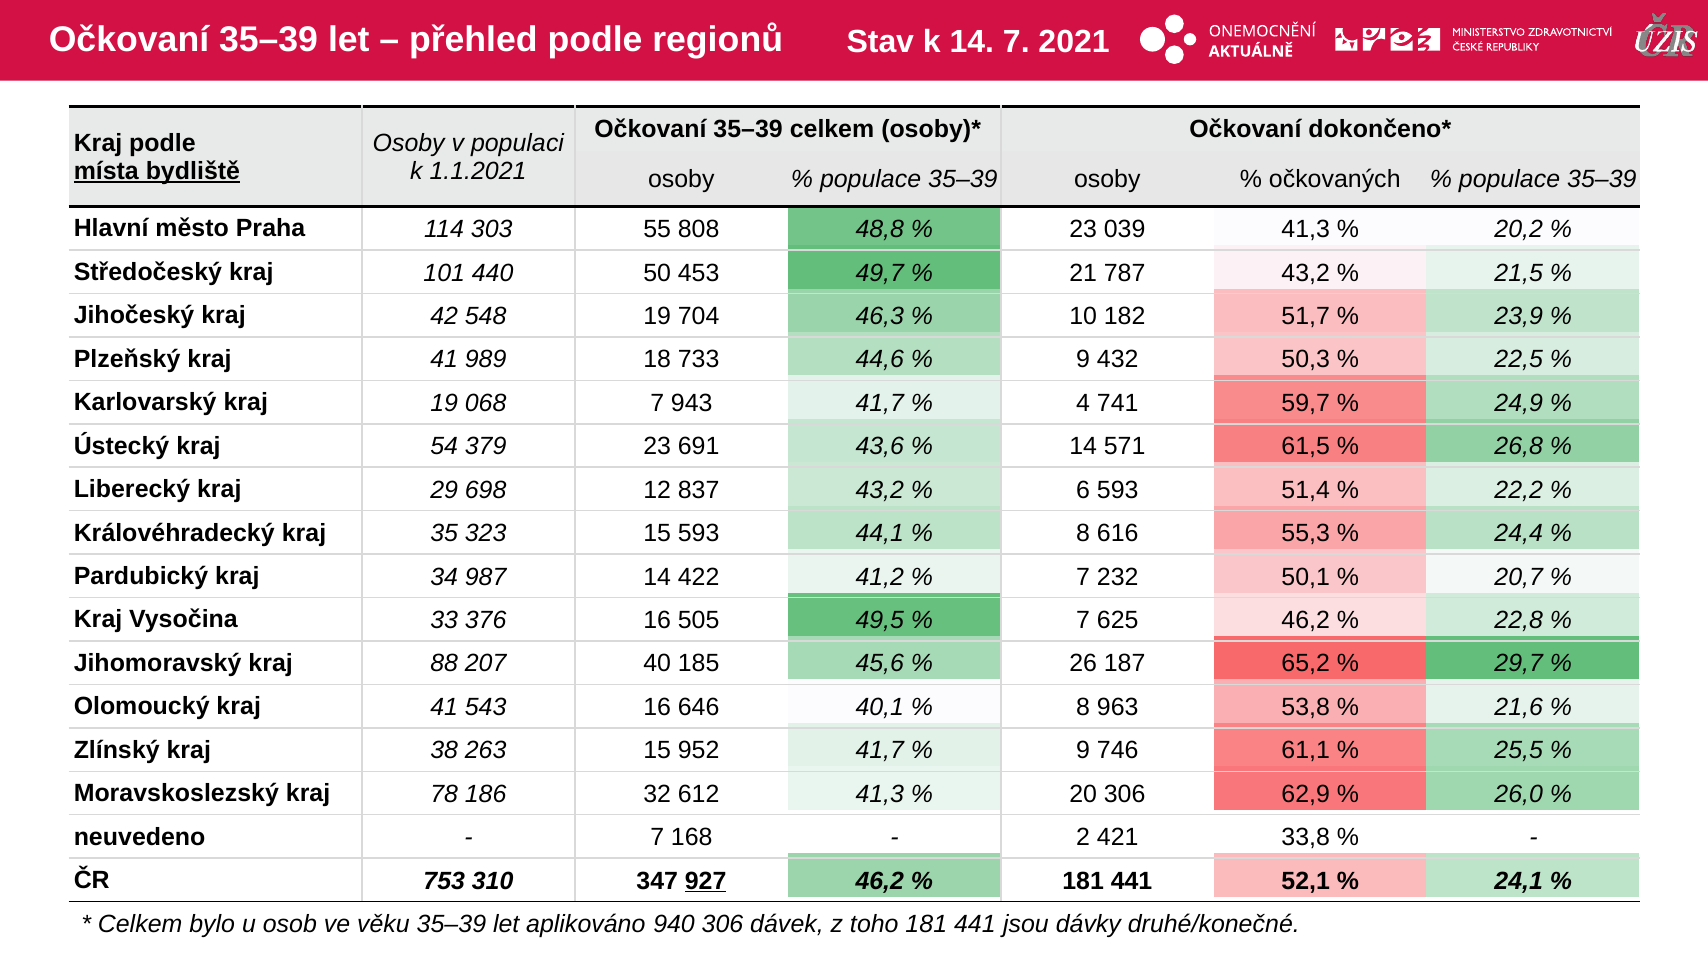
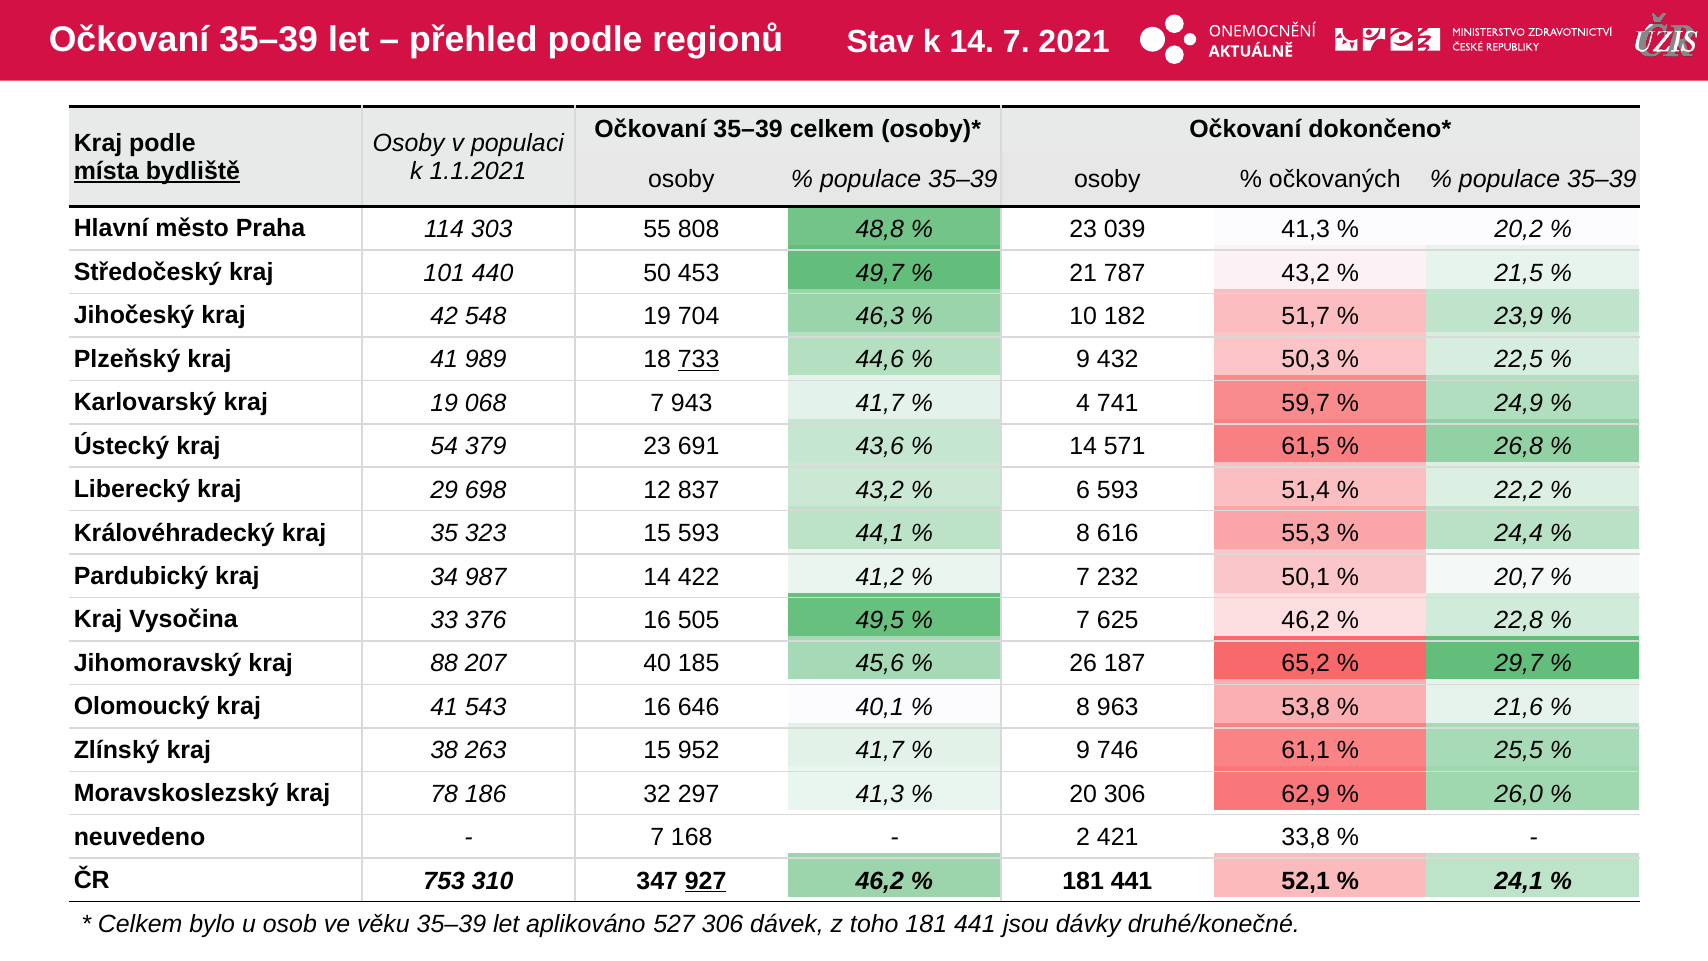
733 underline: none -> present (699, 360)
612: 612 -> 297 (699, 794)
940: 940 -> 527 (674, 924)
